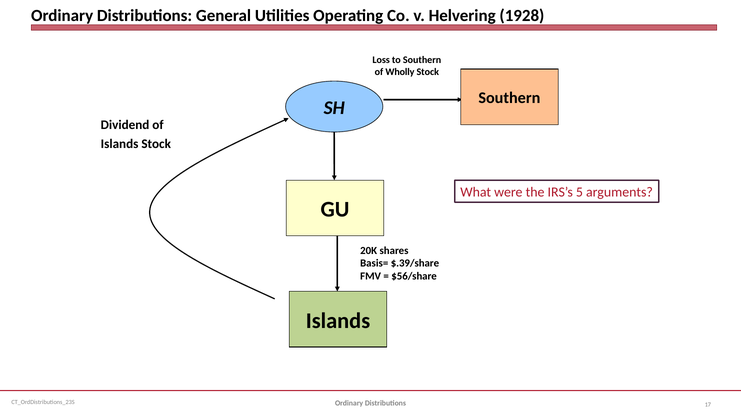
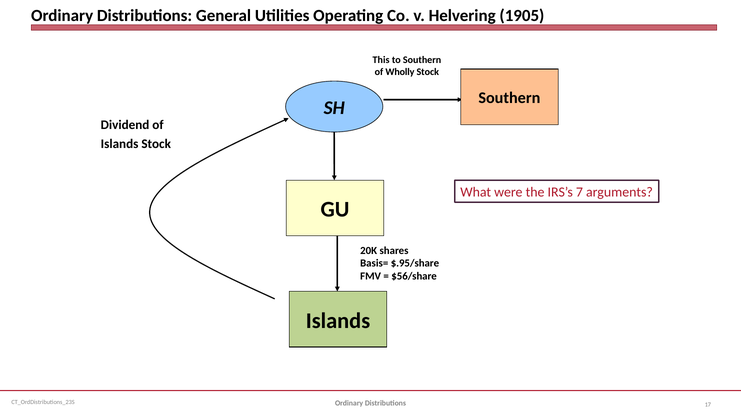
1928: 1928 -> 1905 (522, 16)
Loss: Loss -> This (381, 60)
5: 5 -> 7 (579, 192)
$.39/share: $.39/share -> $.95/share (415, 263)
